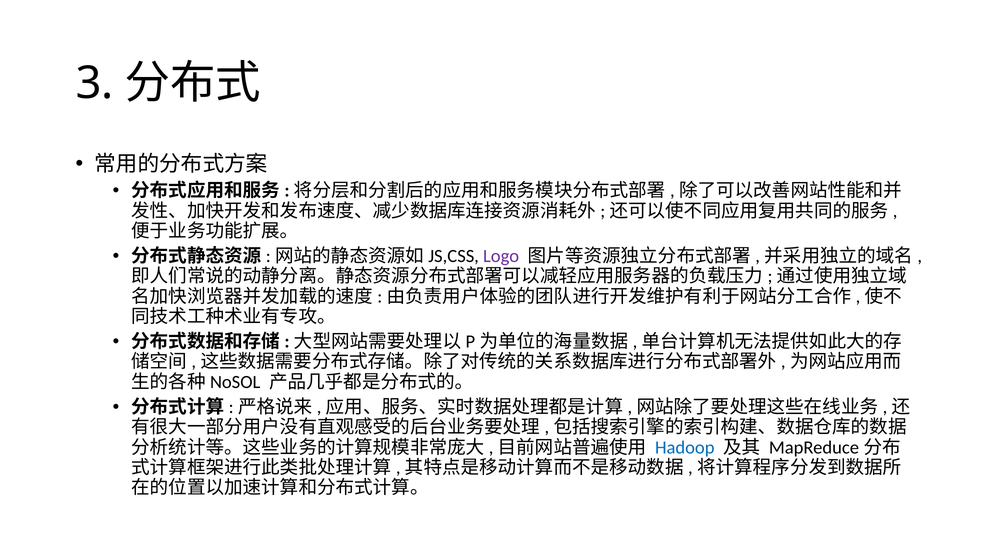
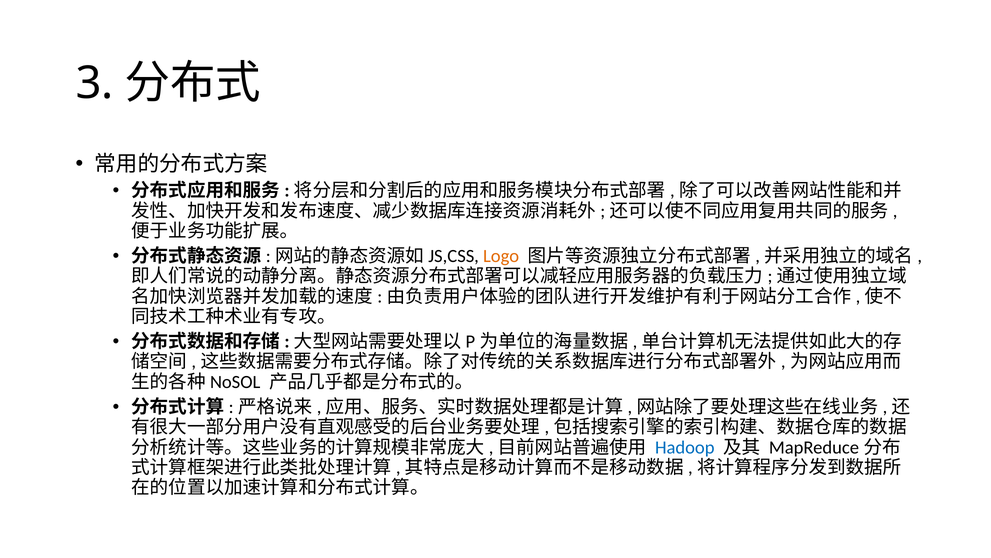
Logo colour: purple -> orange (501, 256)
